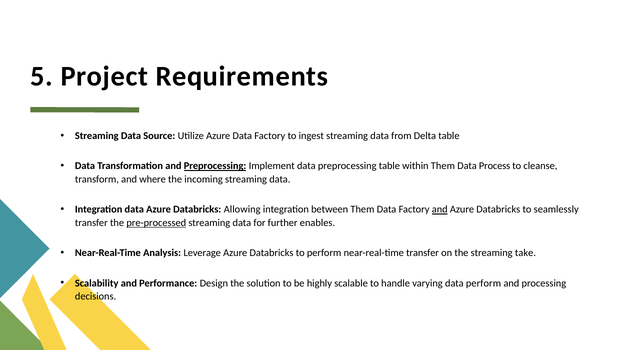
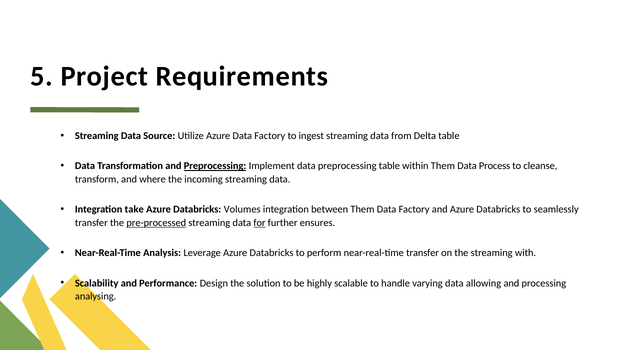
Integration data: data -> take (134, 209)
Allowing: Allowing -> Volumes (242, 209)
and underline: present -> none (440, 209)
for underline: none -> present (259, 223)
enables: enables -> ensures (318, 223)
take: take -> with (526, 253)
data perform: perform -> allowing (484, 283)
decisions: decisions -> analysing (96, 296)
